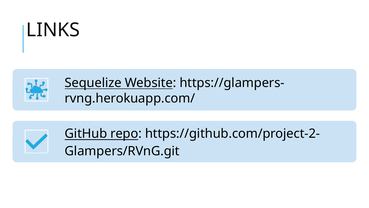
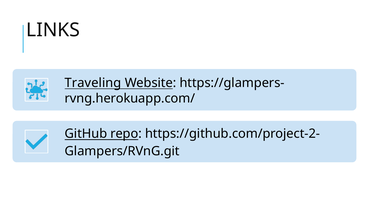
Sequelize: Sequelize -> Traveling (93, 83)
